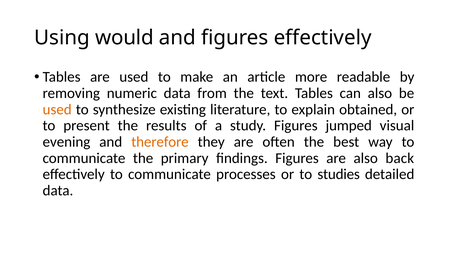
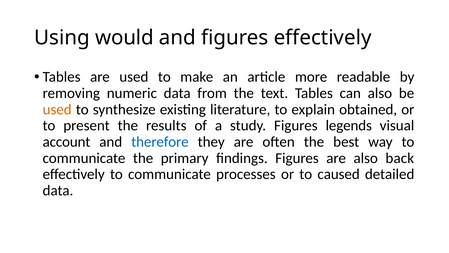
jumped: jumped -> legends (349, 125)
evening: evening -> account (67, 142)
therefore colour: orange -> blue (160, 142)
studies: studies -> caused (339, 174)
